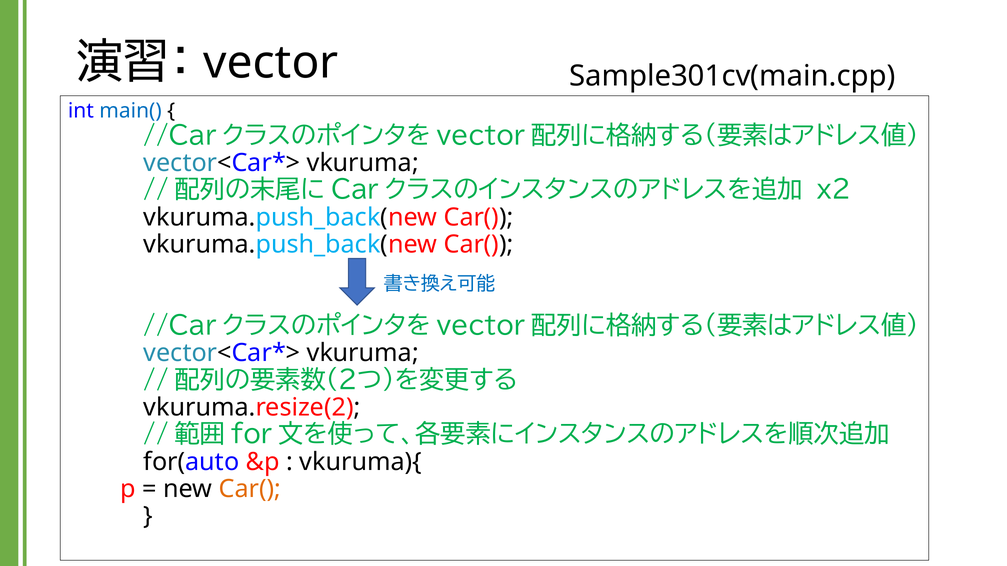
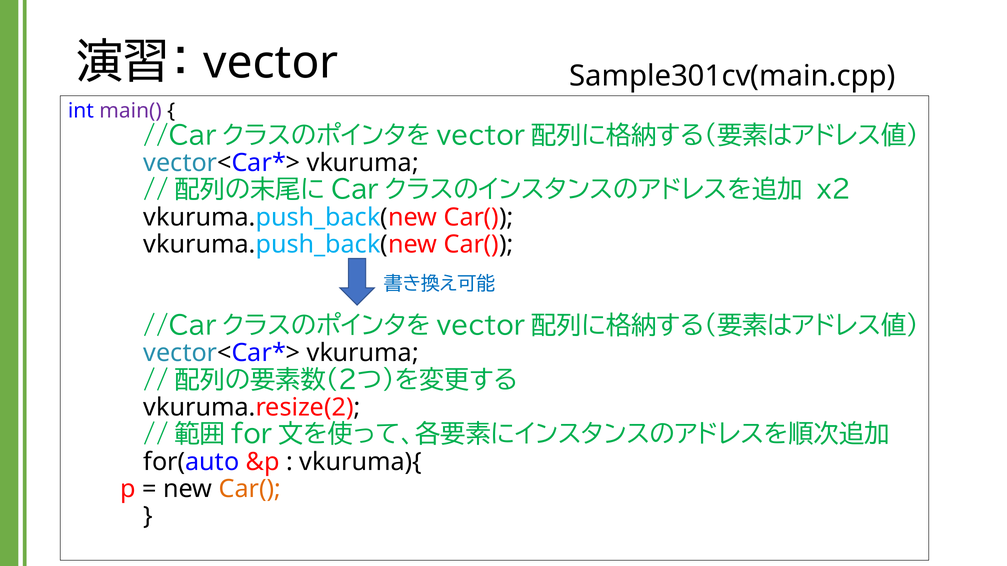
main( colour: blue -> purple (130, 111)
